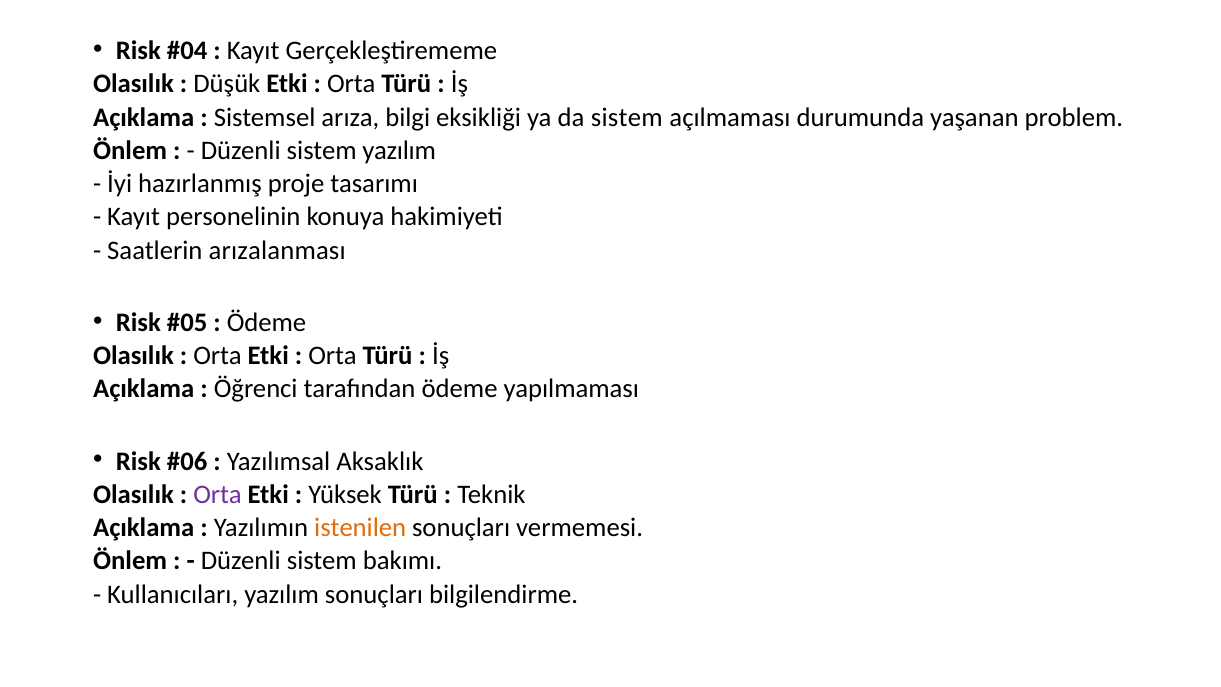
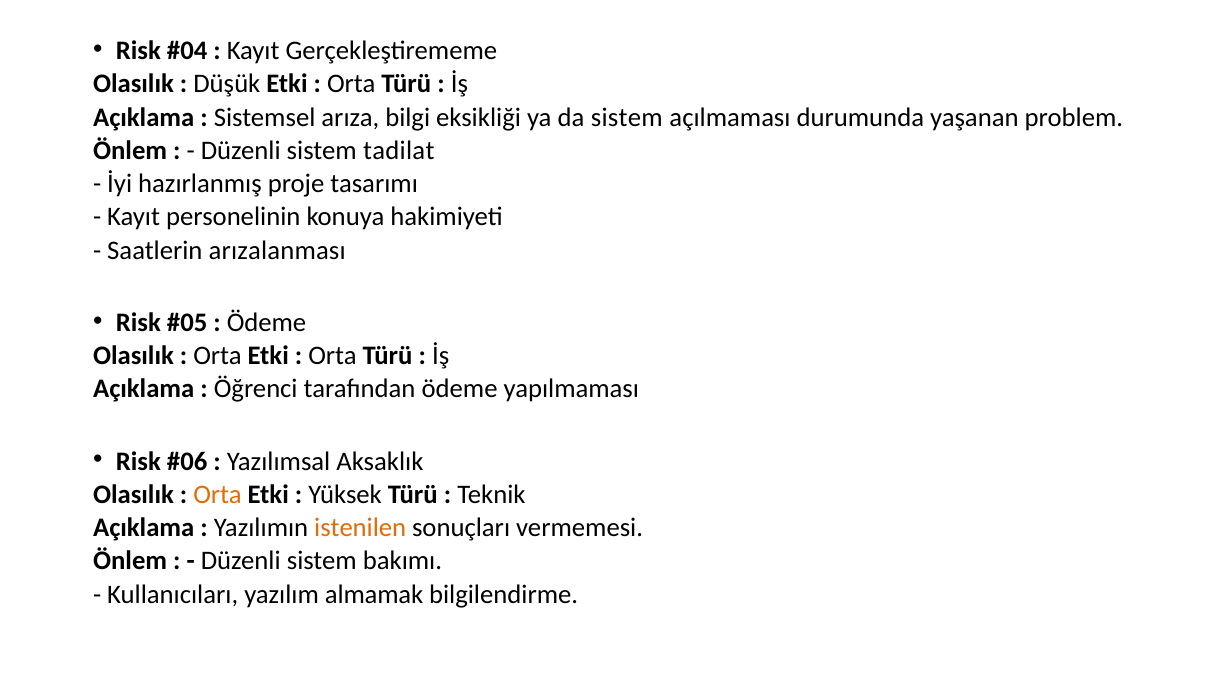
sistem yazılım: yazılım -> tadilat (399, 151)
Orta colour: purple -> orange (218, 494)
yazılım sonuçları: sonuçları -> almamak (374, 594)
